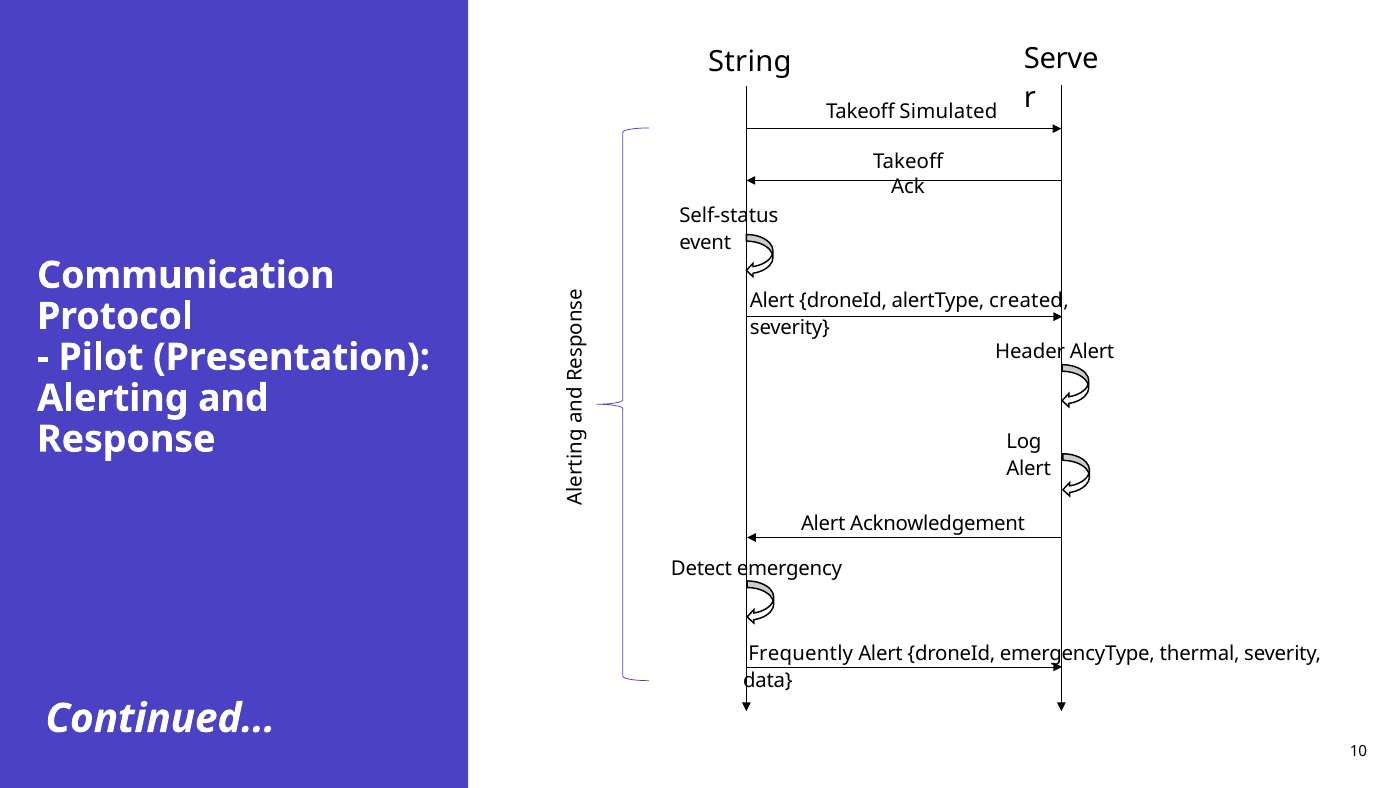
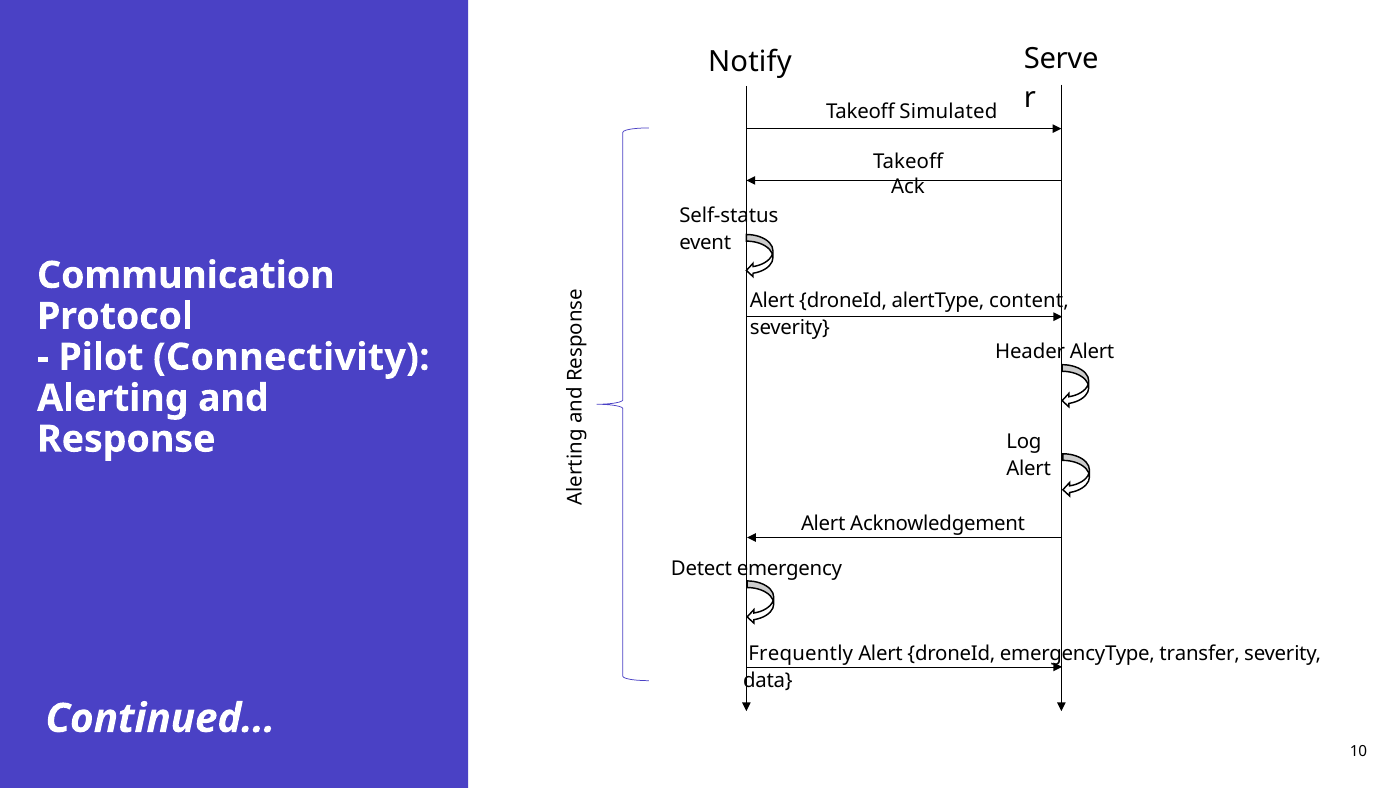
String: String -> Notify (750, 61)
created: created -> content (1029, 301)
Presentation: Presentation -> Connectivity (291, 357)
thermal: thermal -> transfer (1200, 653)
